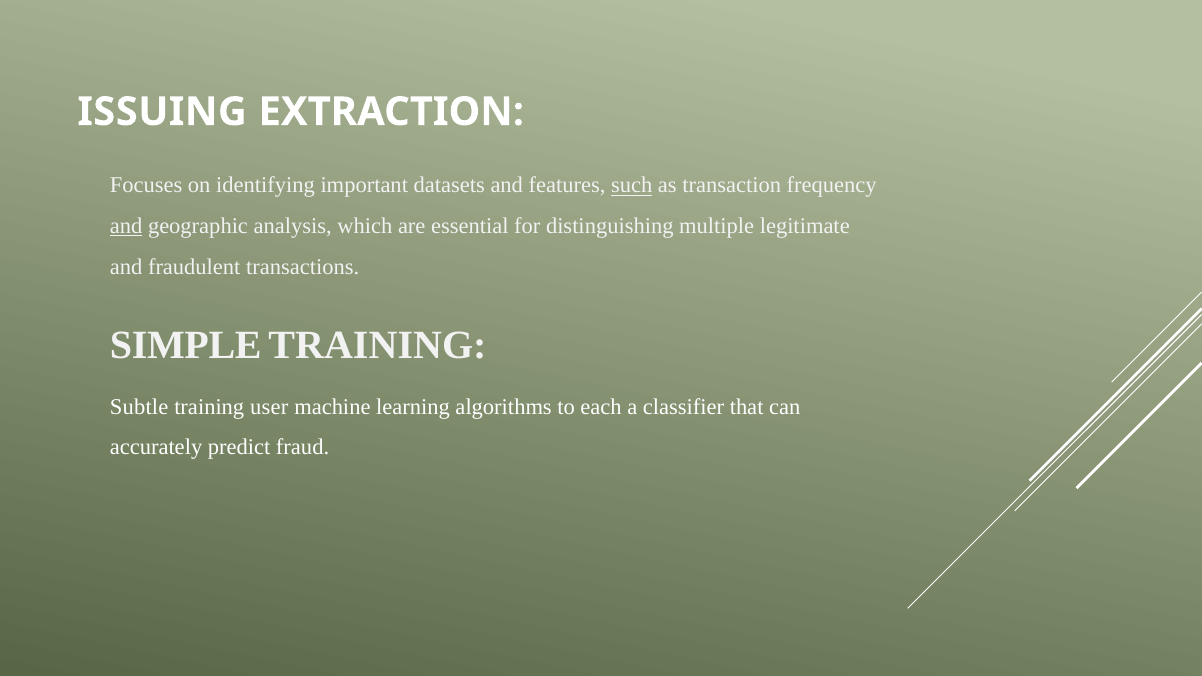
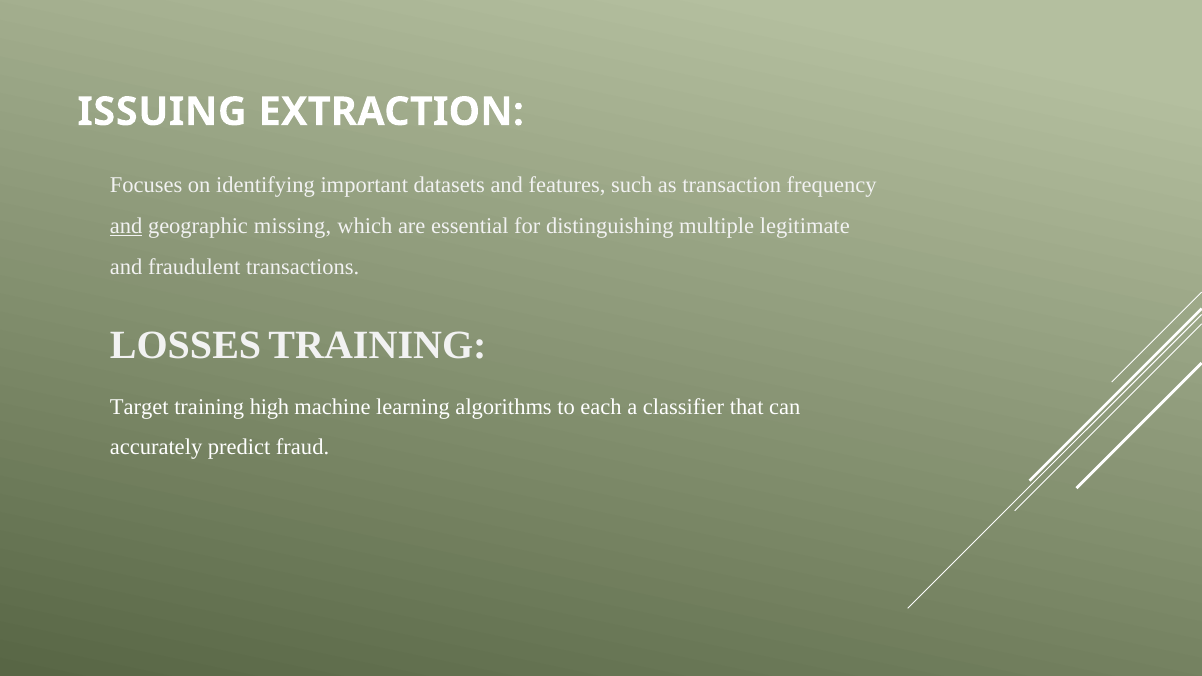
such underline: present -> none (632, 186)
analysis: analysis -> missing (293, 226)
SIMPLE: SIMPLE -> LOSSES (186, 345)
Subtle: Subtle -> Target (139, 407)
user: user -> high (269, 407)
